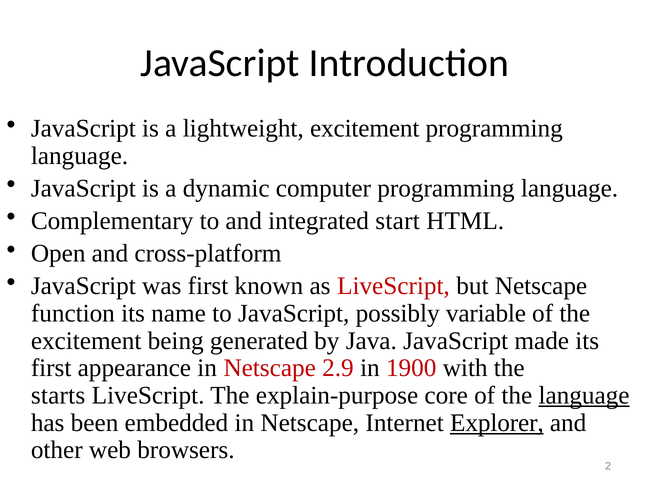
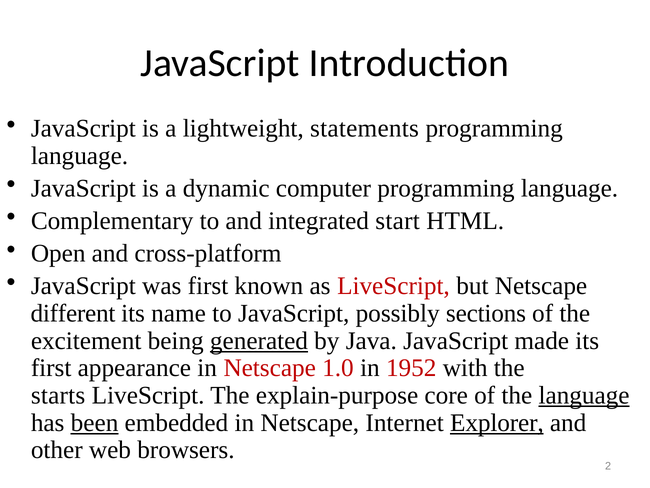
lightweight excitement: excitement -> statements (365, 129)
function: function -> different (73, 313)
variable: variable -> sections (486, 313)
generated underline: none -> present (259, 340)
2.9: 2.9 -> 1.0 (338, 368)
1900: 1900 -> 1952 (411, 368)
been underline: none -> present (95, 422)
